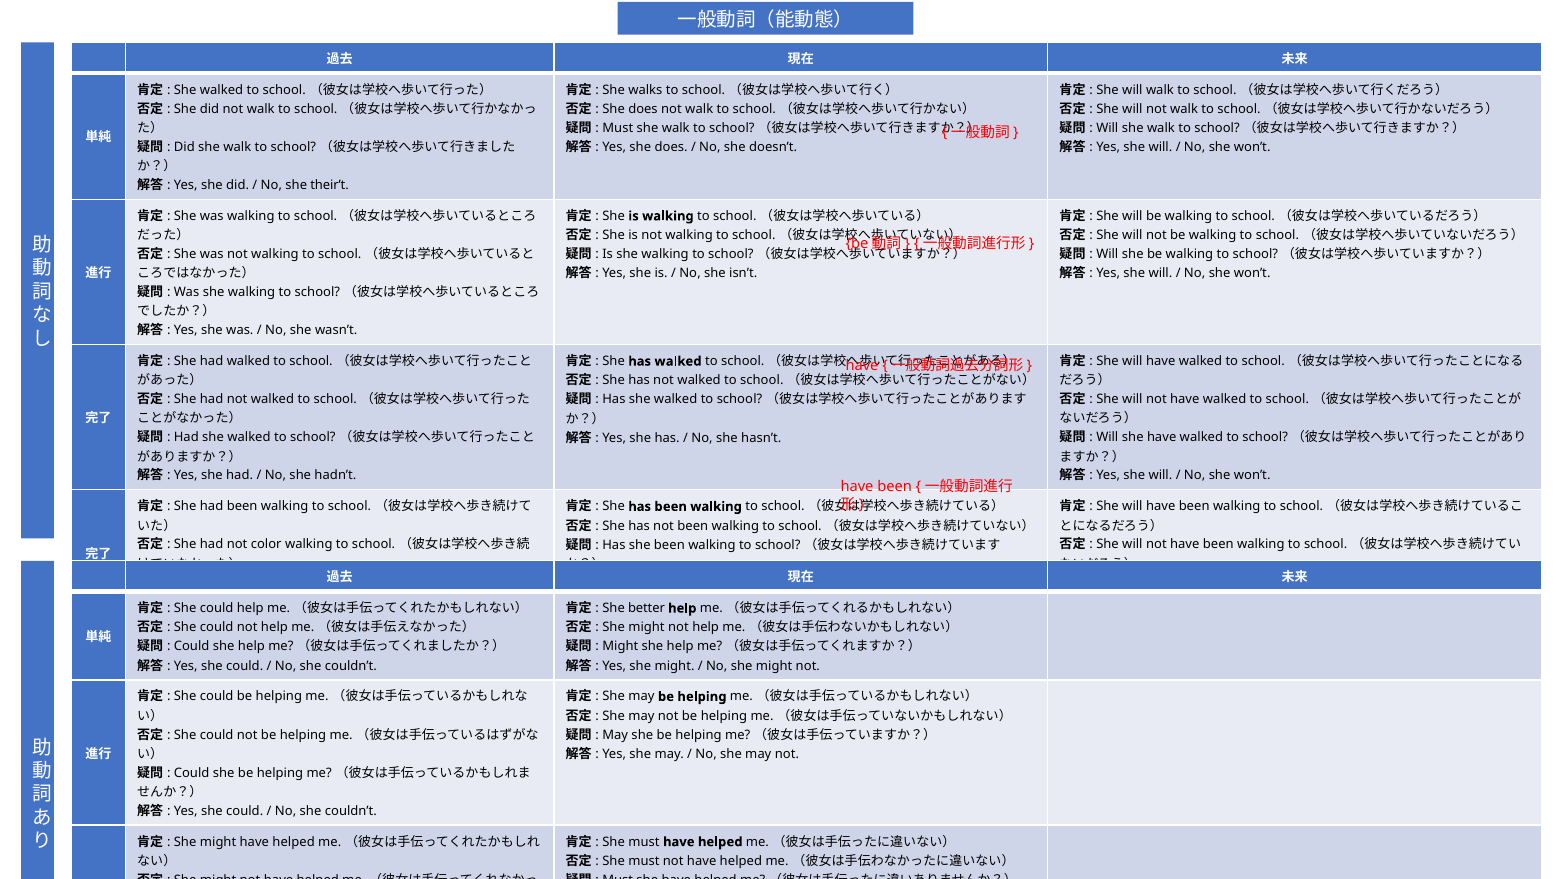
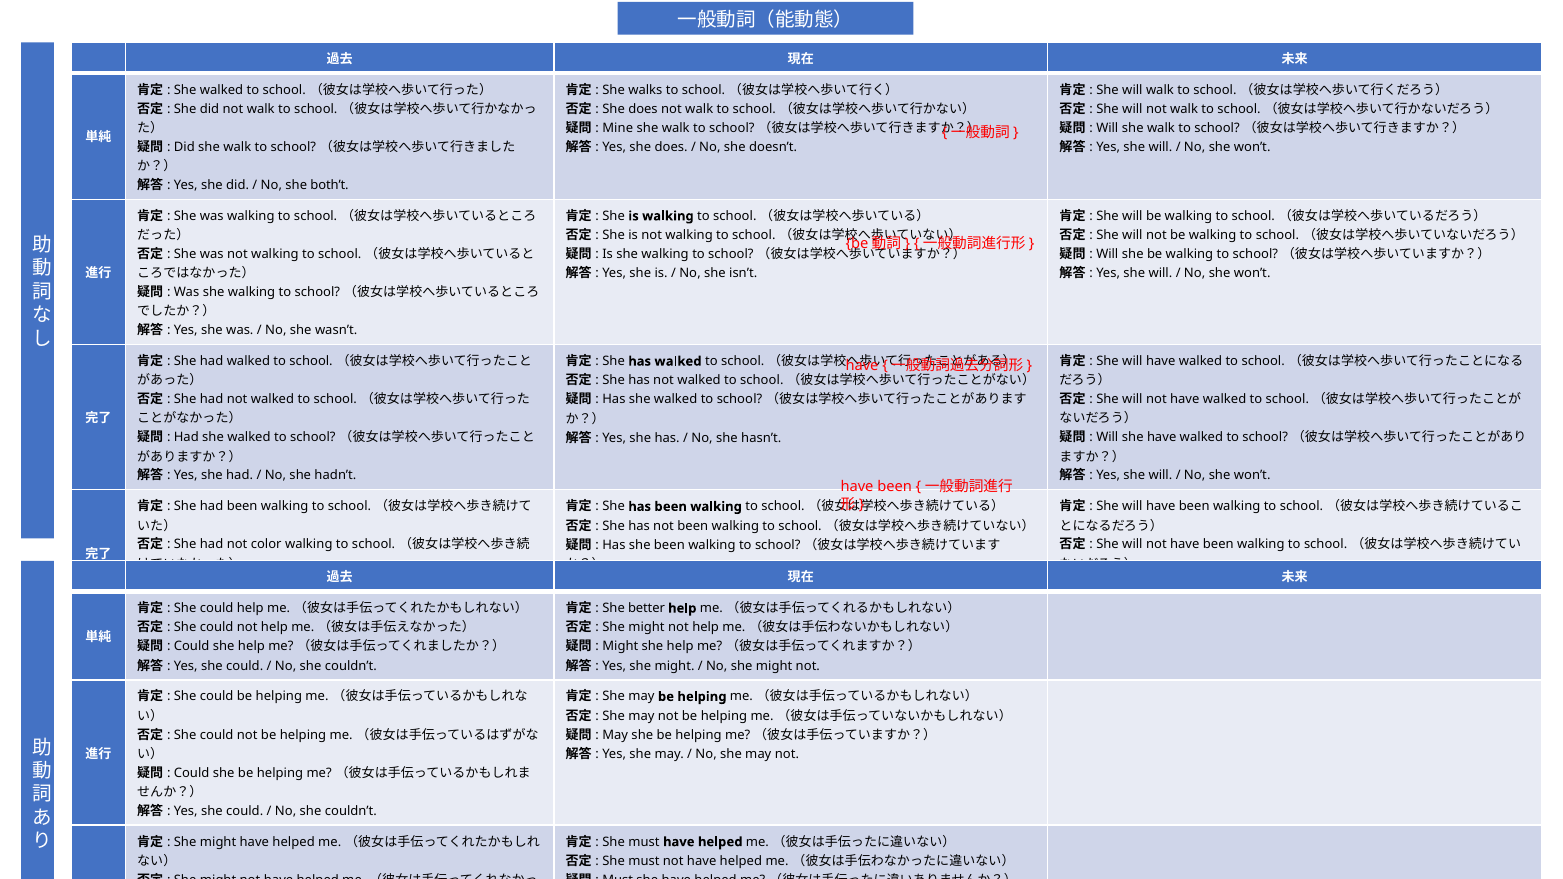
Must: Must -> Mine (618, 128)
their’t: their’t -> both’t (330, 185)
